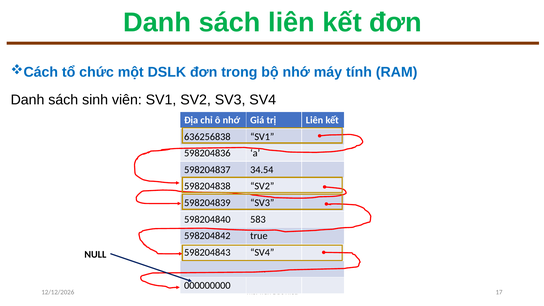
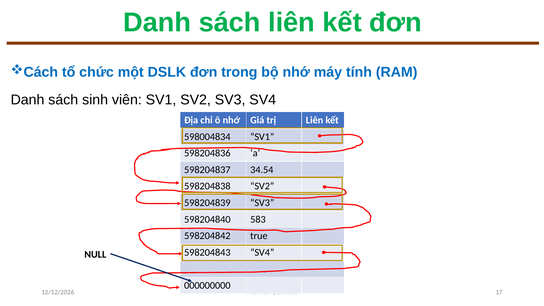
636256838: 636256838 -> 598004834 (207, 137)
